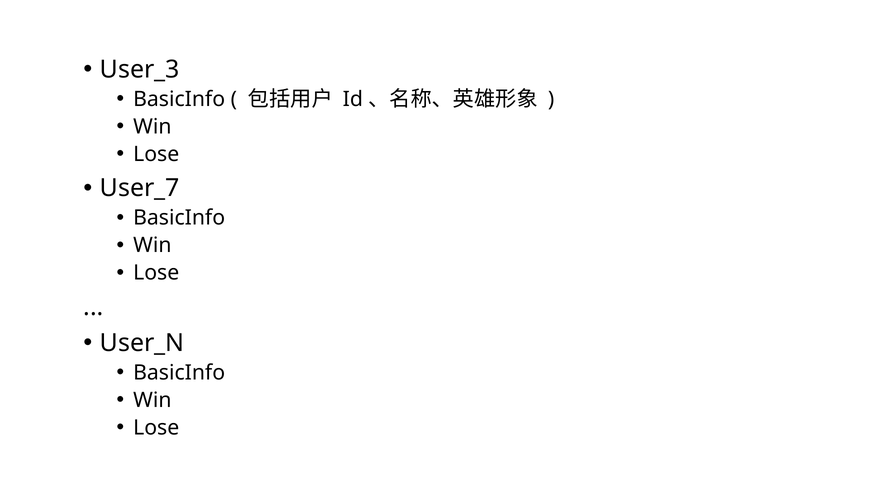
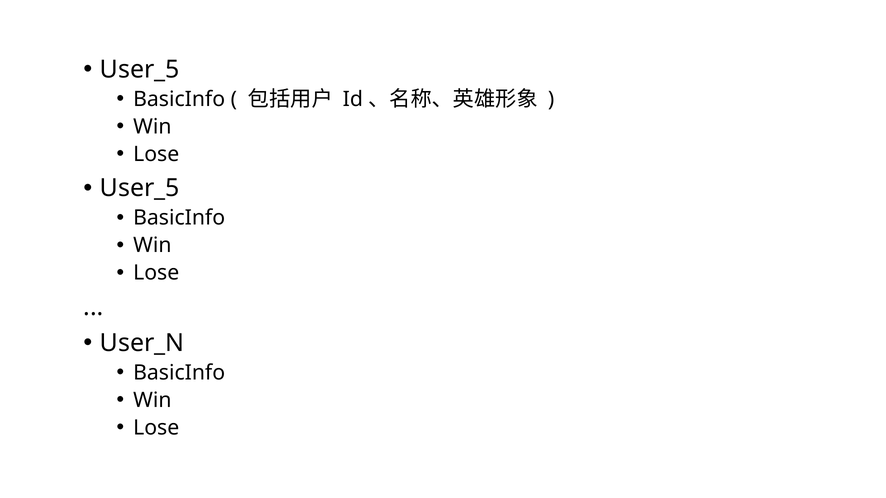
User_3: User_3 -> User_5 (140, 70)
User_7: User_7 -> User_5 (140, 188)
